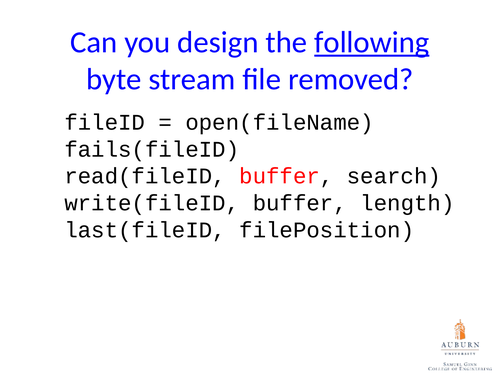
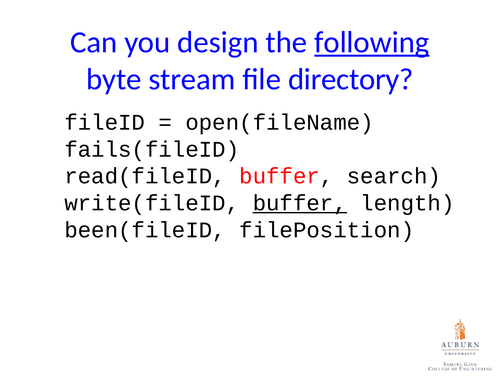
removed: removed -> directory (351, 79)
buffer underline: none -> present (300, 203)
last(fileID: last(fileID -> been(fileID (145, 230)
